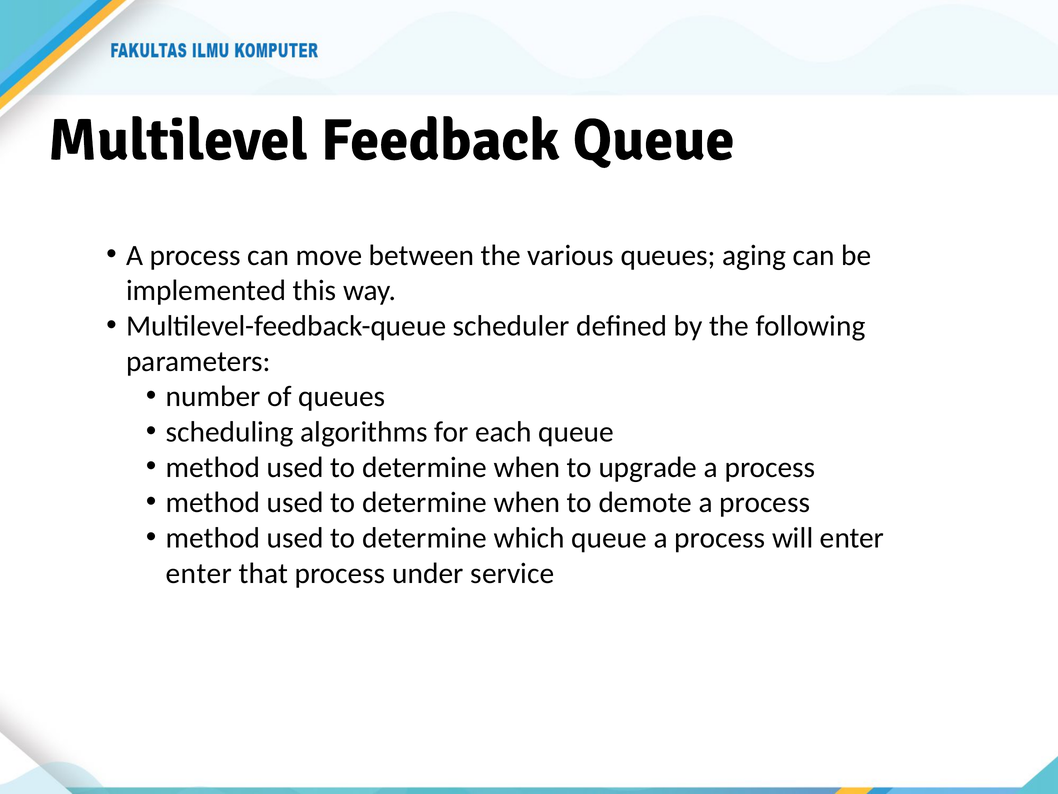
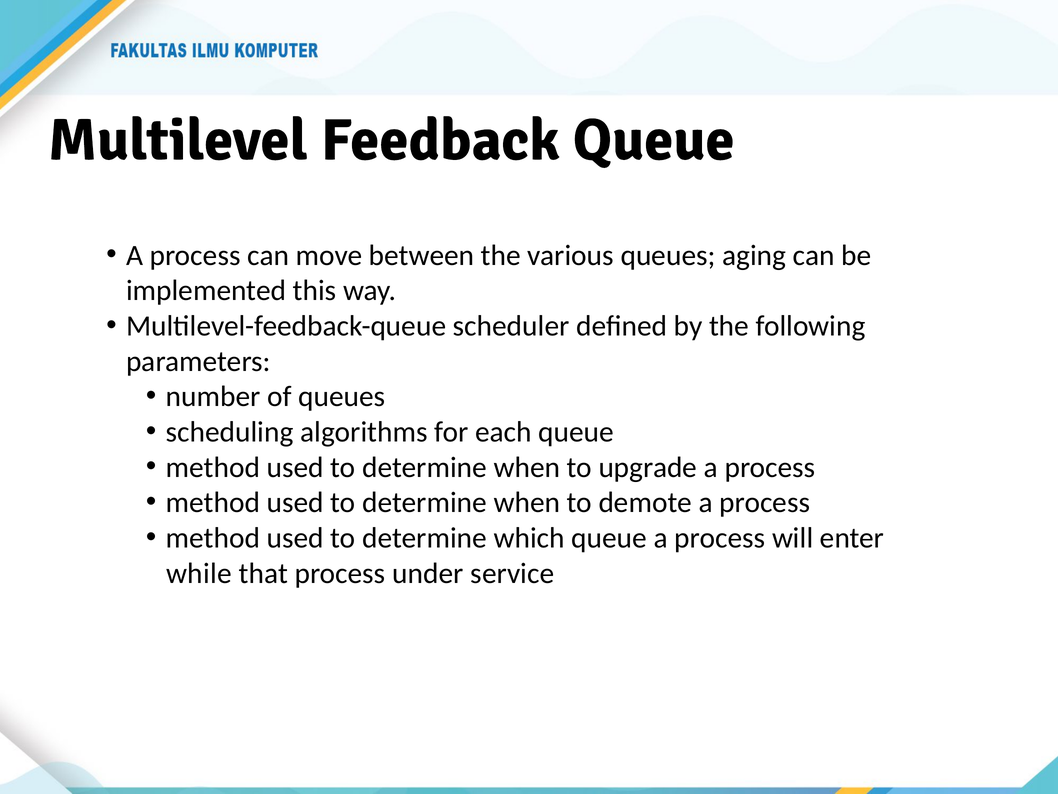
enter: enter -> while (199, 573)
